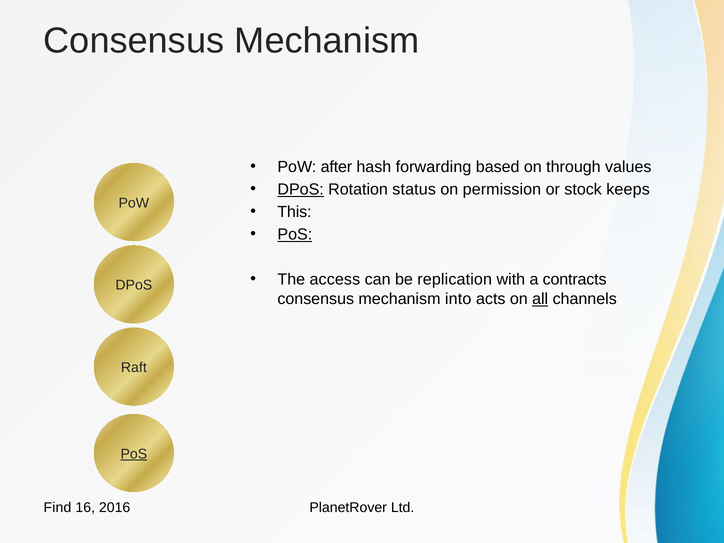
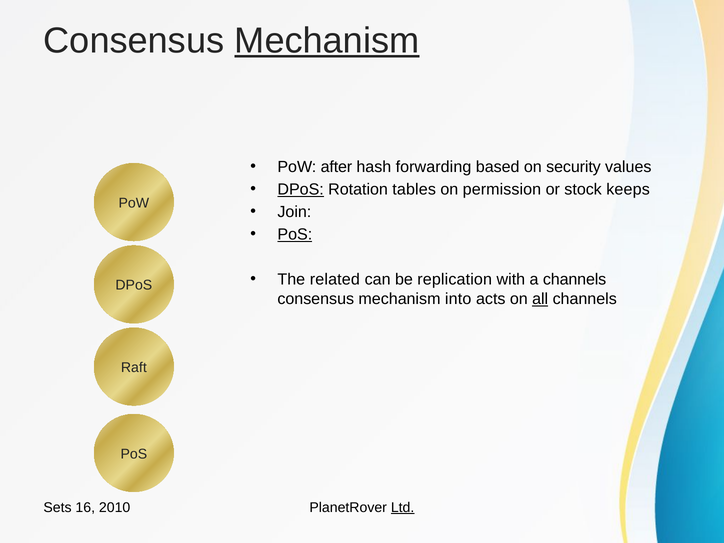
Mechanism underline: none -> present (327, 41)
through: through -> security (574, 167)
status: status -> tables (414, 190)
This: This -> Join (294, 212)
access: access -> related (335, 280)
a contracts: contracts -> channels (575, 280)
PoS underline: present -> none (134, 454)
Find: Find -> Sets (58, 508)
2016: 2016 -> 2010 (115, 508)
Ltd underline: none -> present (403, 508)
